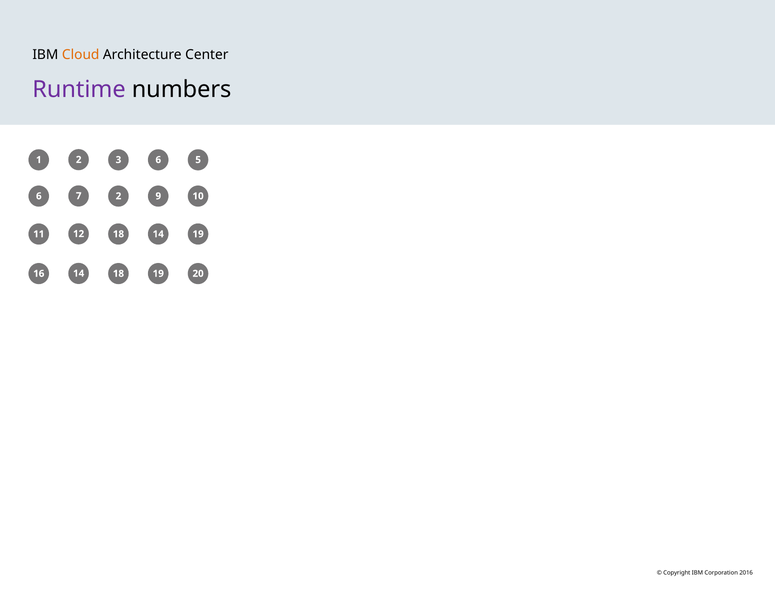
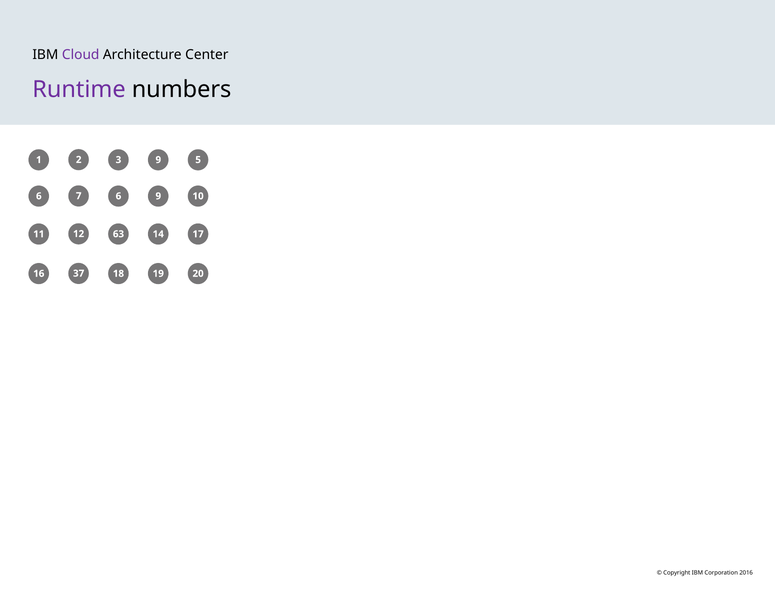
Cloud colour: orange -> purple (81, 55)
3 6: 6 -> 9 (158, 160)
7 2: 2 -> 6 (118, 196)
12 18: 18 -> 63 (118, 234)
14 19: 19 -> 17 (198, 234)
16 14: 14 -> 37 (79, 273)
